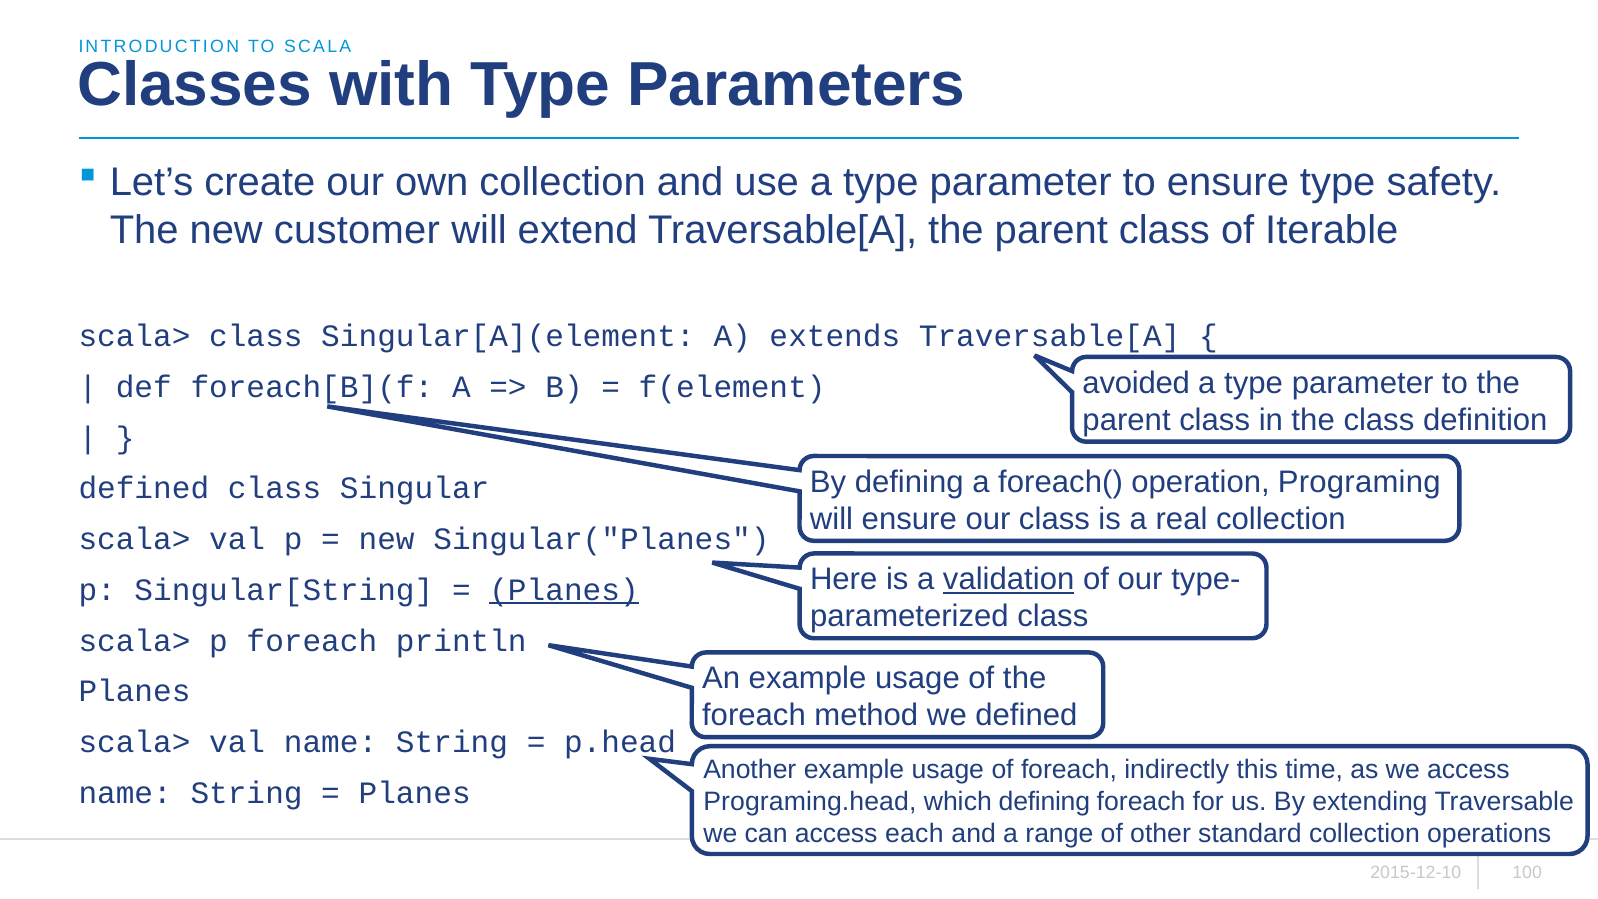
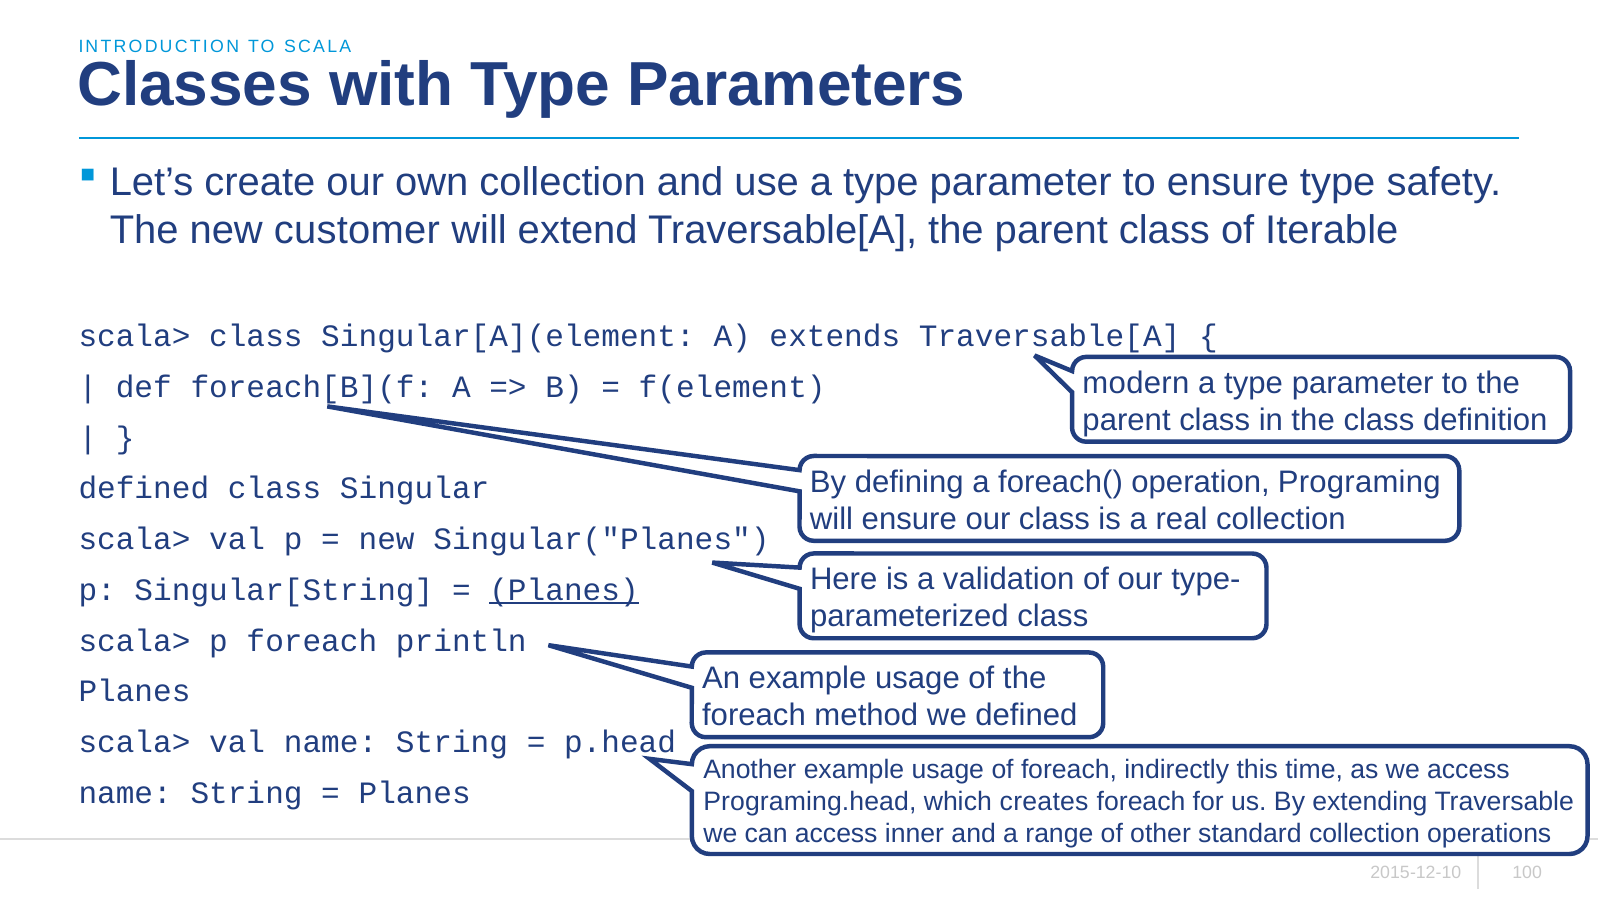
avoided: avoided -> modern (1136, 383)
validation underline: present -> none (1009, 579)
which defining: defining -> creates (1044, 802)
each: each -> inner (914, 834)
